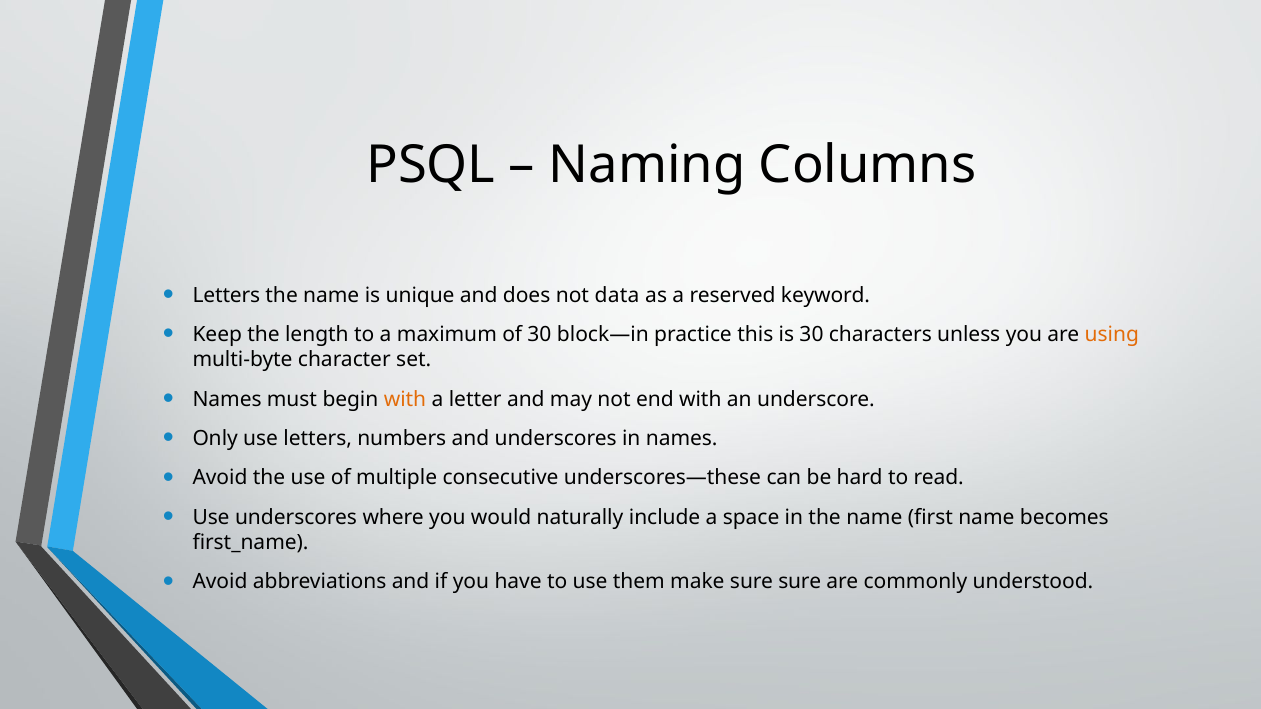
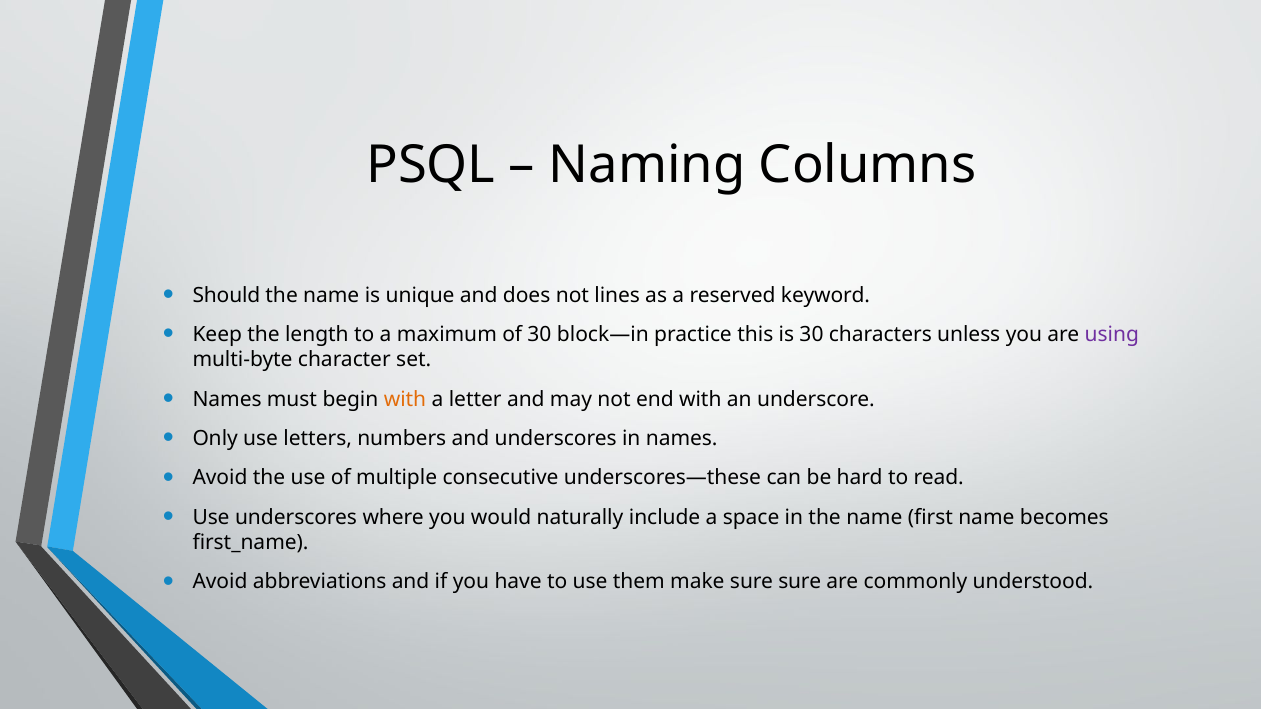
Letters: Letters -> Should (226, 295)
data: data -> lines (617, 295)
using colour: orange -> purple (1112, 335)
